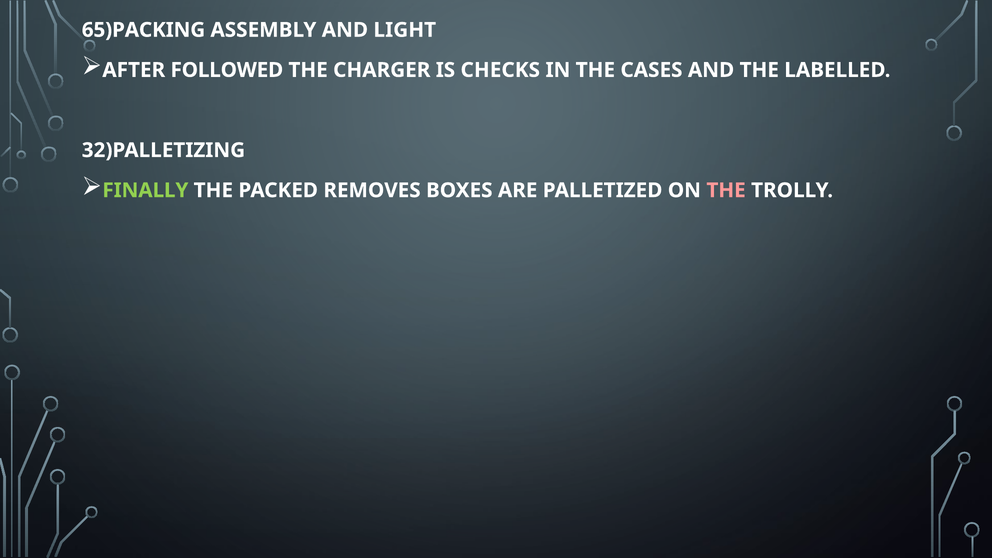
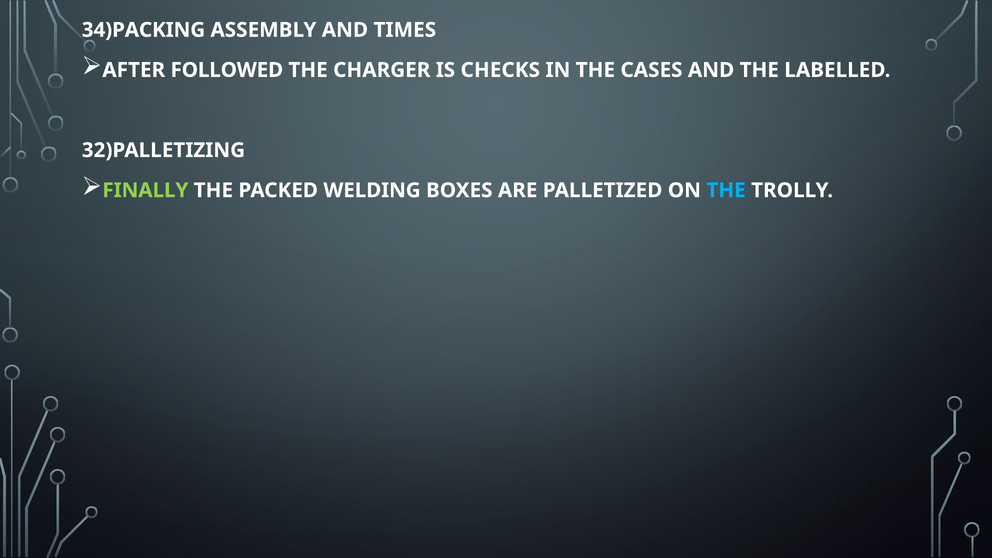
65)PACKING: 65)PACKING -> 34)PACKING (144, 30)
LIGHT: LIGHT -> TIMES (405, 30)
REMOVES: REMOVES -> WELDING (372, 190)
THE colour: pink -> light blue (726, 190)
